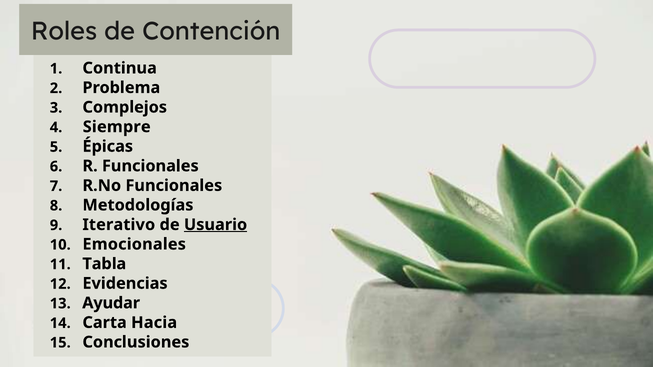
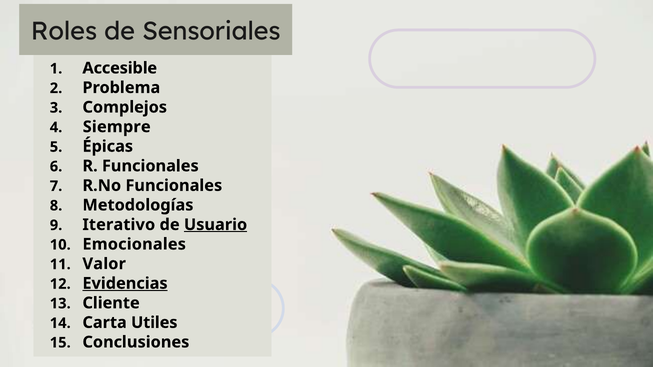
Contención: Contención -> Sensoriales (211, 31)
Continua: Continua -> Accesible (120, 68)
Tabla: Tabla -> Valor (104, 264)
Evidencias underline: none -> present (125, 284)
Ayudar: Ayudar -> Cliente (111, 303)
Hacia: Hacia -> Utiles (154, 323)
